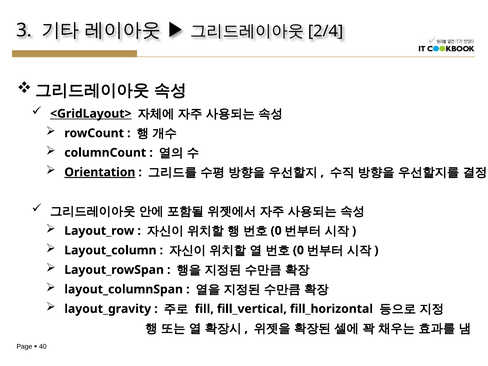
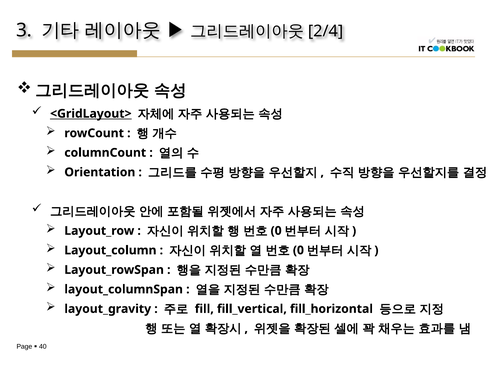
Orientation underline: present -> none (100, 172)
